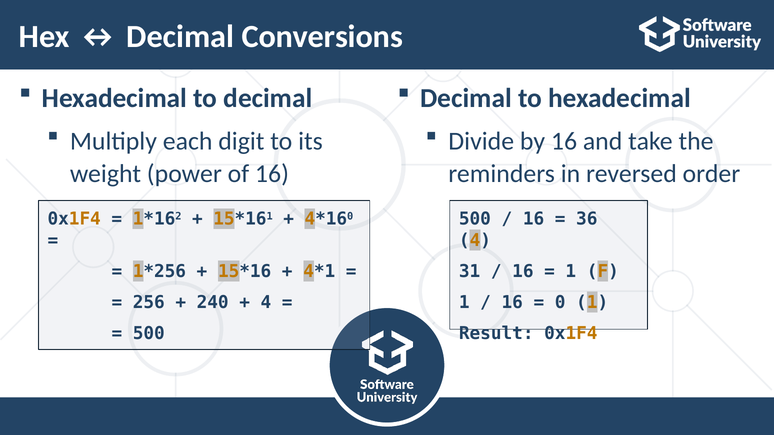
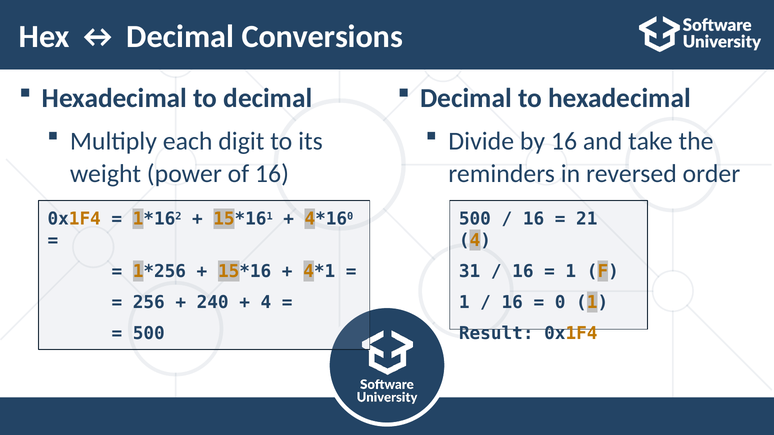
36: 36 -> 21 (587, 219)
